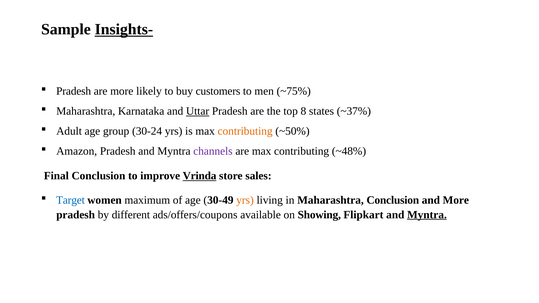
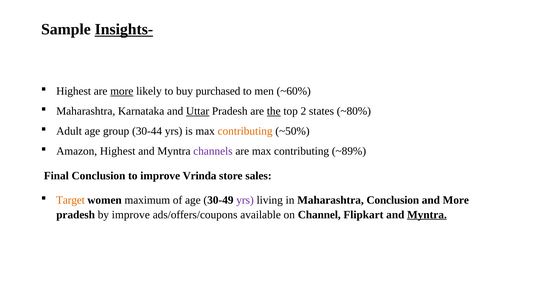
Pradesh: Pradesh -> Highest (74, 91)
more underline: none -> present (122, 91)
customers: customers -> purchased (218, 91)
~75%: ~75% -> ~60% (294, 91)
the underline: none -> present (274, 111)
8: 8 -> 2 (303, 111)
~37%: ~37% -> ~80% (354, 111)
30-24: 30-24 -> 30-44 (147, 131)
Amazon Pradesh: Pradesh -> Highest (118, 151)
~48%: ~48% -> ~89% (349, 151)
Vrinda underline: present -> none (200, 176)
Target colour: blue -> orange (70, 200)
yrs colour: orange -> purple (245, 200)
by different: different -> improve (131, 215)
Showing: Showing -> Channel (319, 215)
